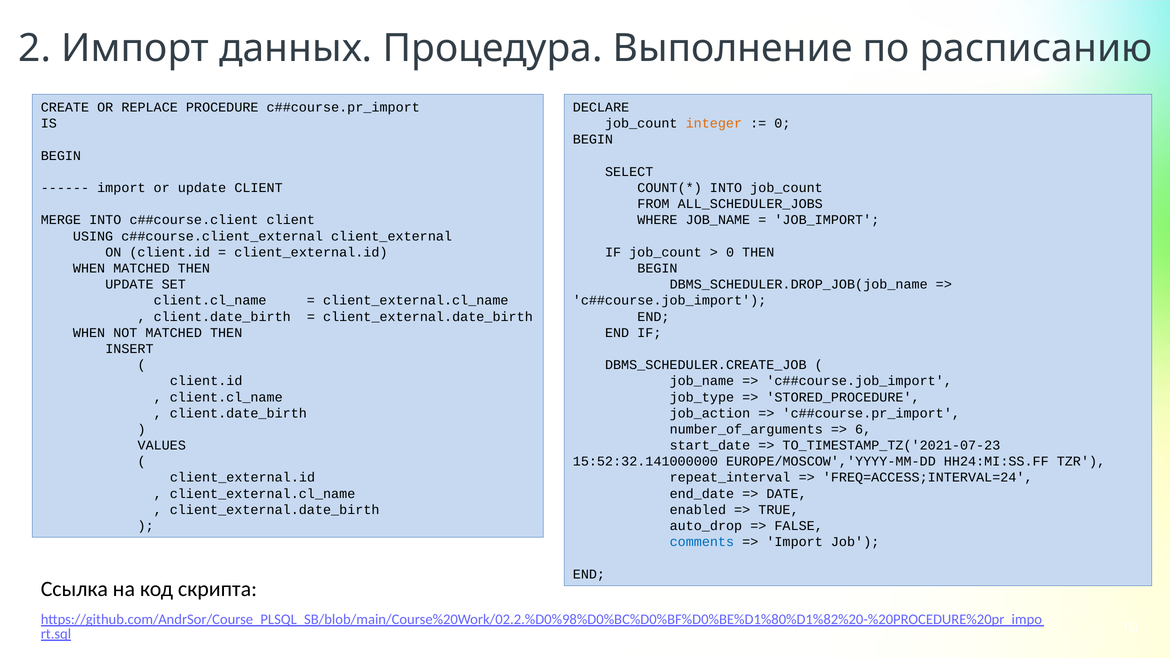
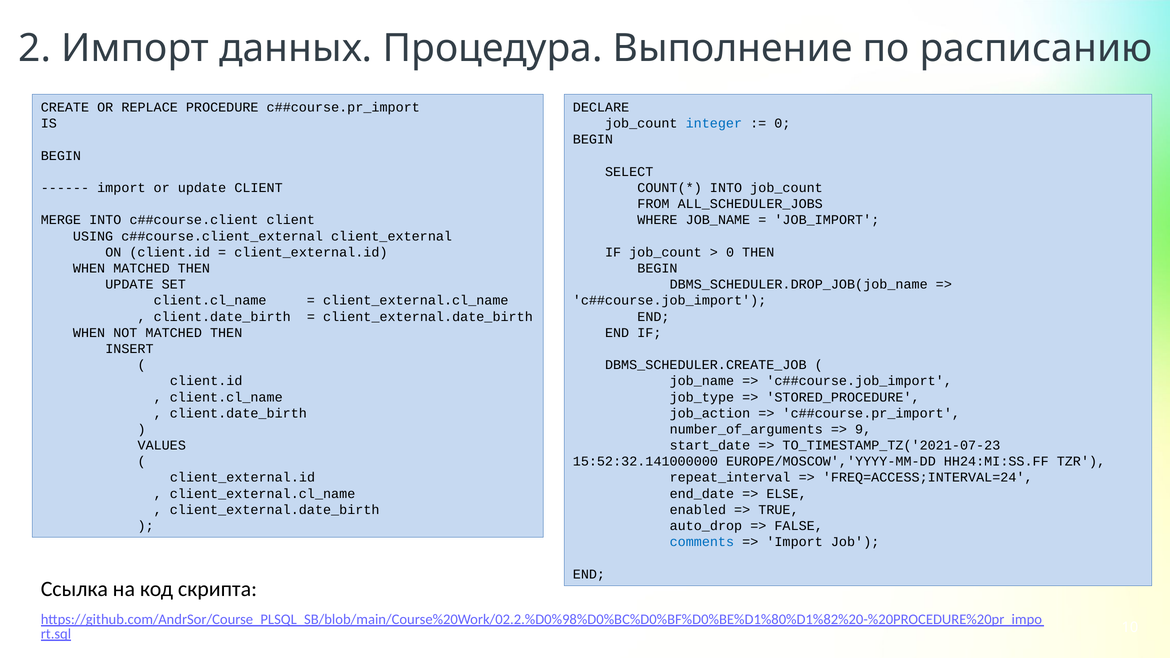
integer colour: orange -> blue (714, 123)
6: 6 -> 9 (863, 429)
DATE: DATE -> ELSE (787, 494)
